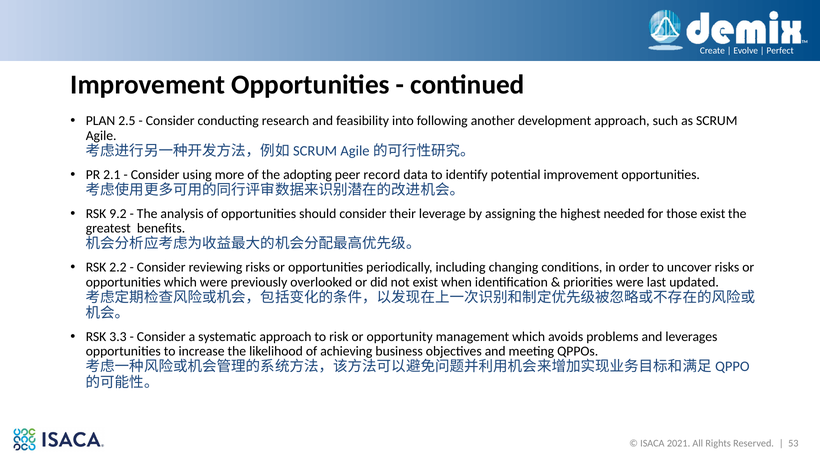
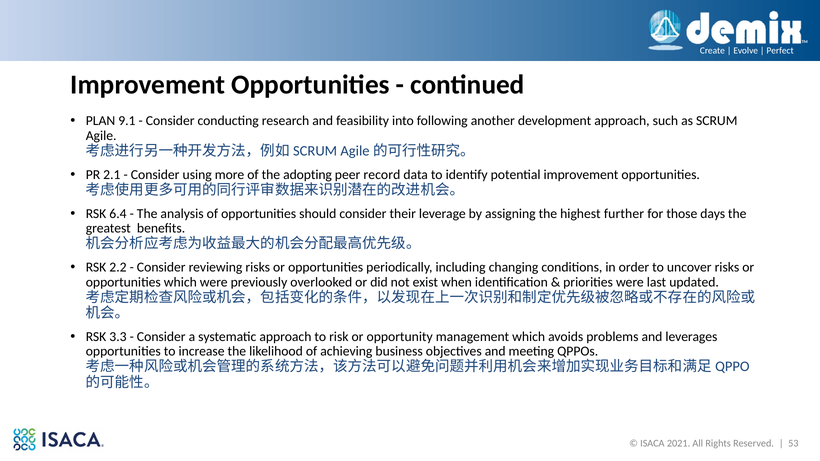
2.5: 2.5 -> 9.1 (127, 121)
9.2: 9.2 -> 6.4 (118, 214)
needed: needed -> further (624, 214)
those exist: exist -> days (713, 214)
